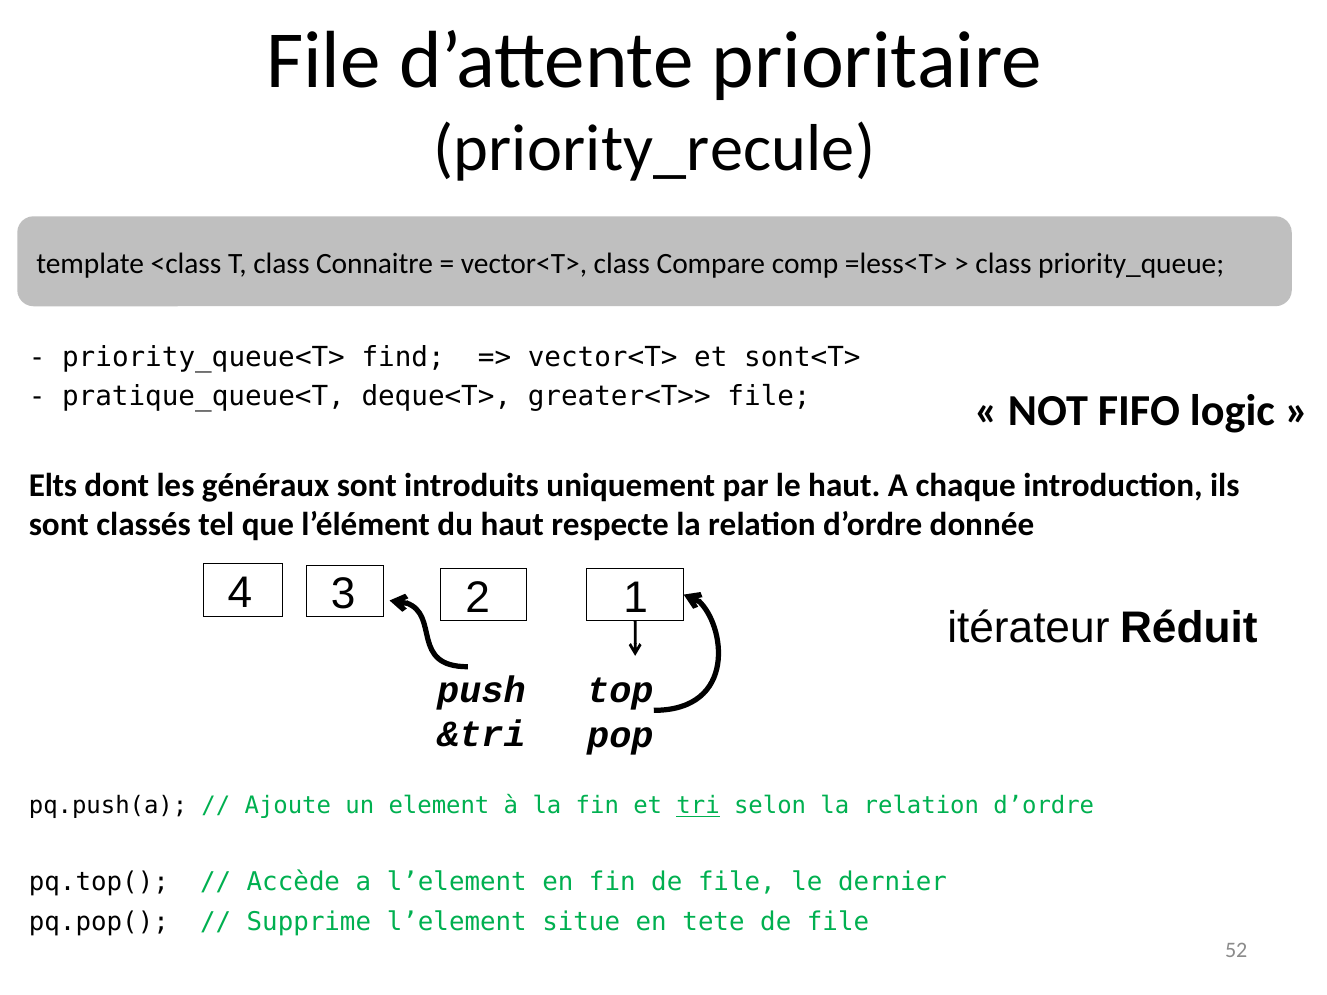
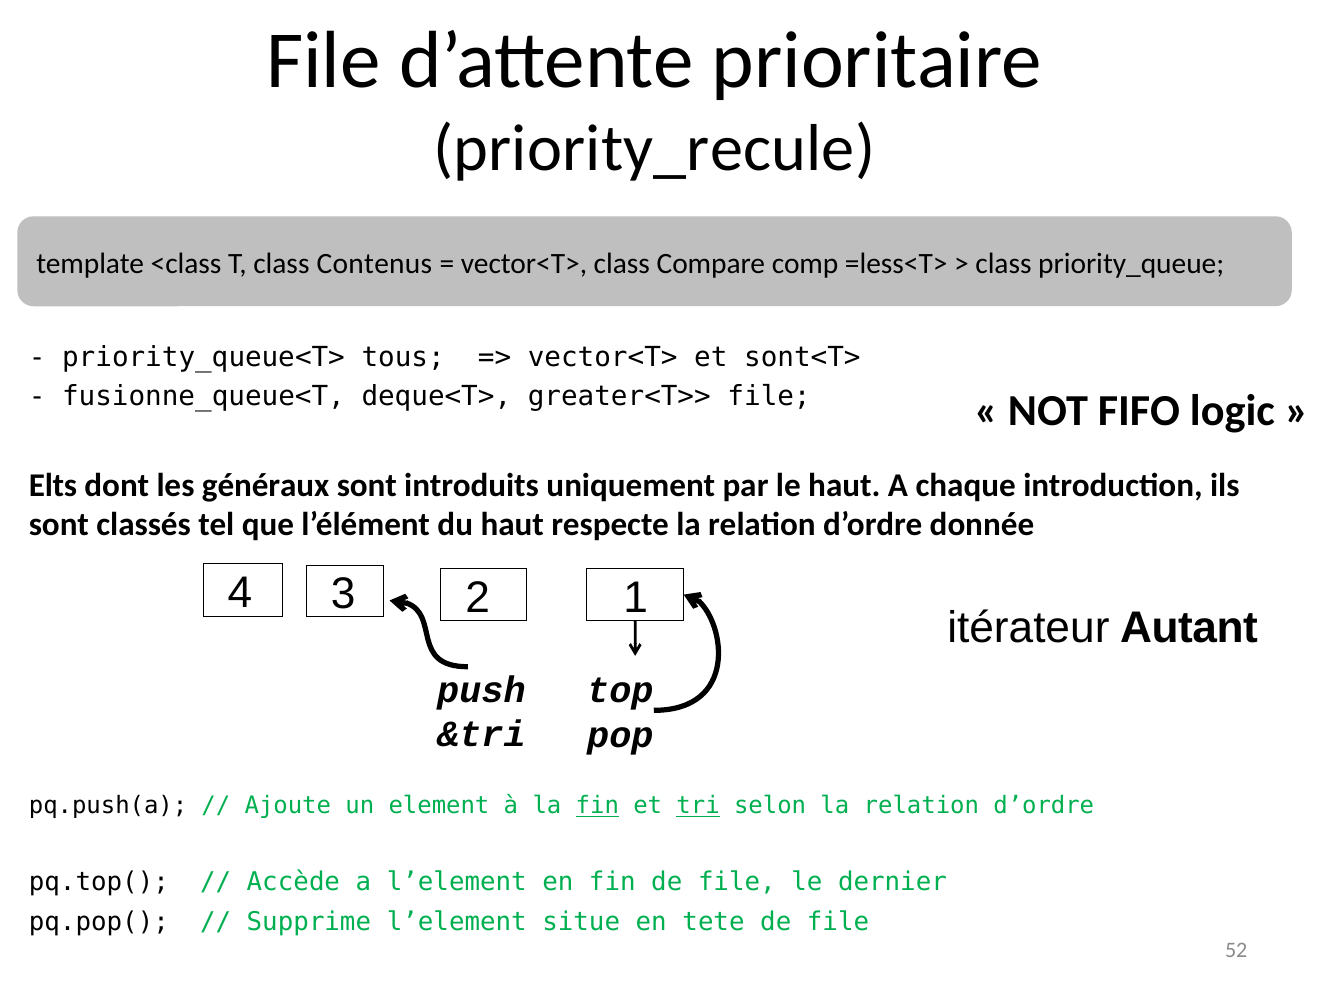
Connaitre: Connaitre -> Contenus (374, 263)
find: find -> tous (403, 357)
pratique_queue<T: pratique_queue<T -> fusionne_queue<T (203, 397)
Réduit: Réduit -> Autant (1189, 628)
fin underline: none -> present (597, 806)
